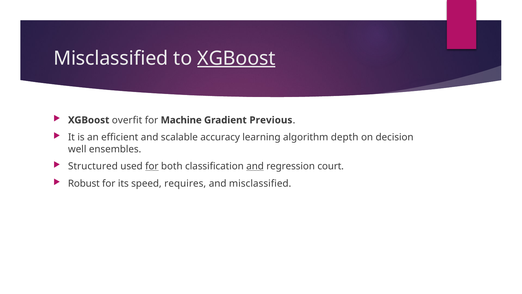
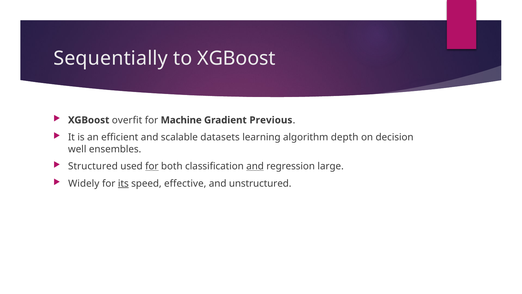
Misclassified: Misclassified -> Sequentially (111, 58)
XGBoost underline: present -> none (236, 58)
accuracy: accuracy -> datasets (220, 137)
court: court -> large (331, 166)
Robust: Robust -> Widely (84, 183)
its underline: none -> present (123, 183)
requires: requires -> effective (185, 183)
and misclassified: misclassified -> unstructured (260, 183)
